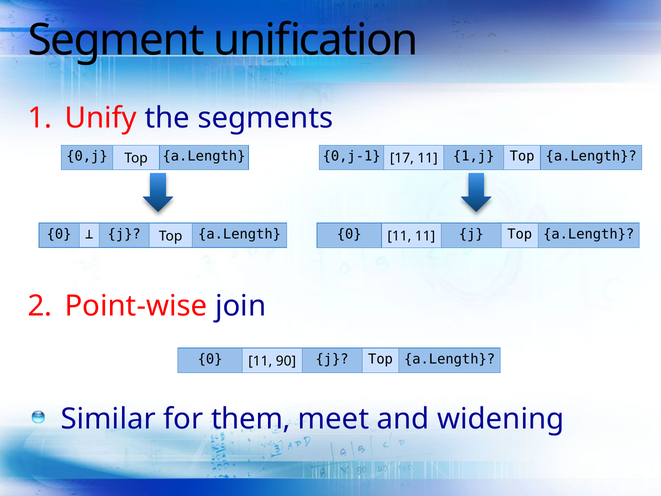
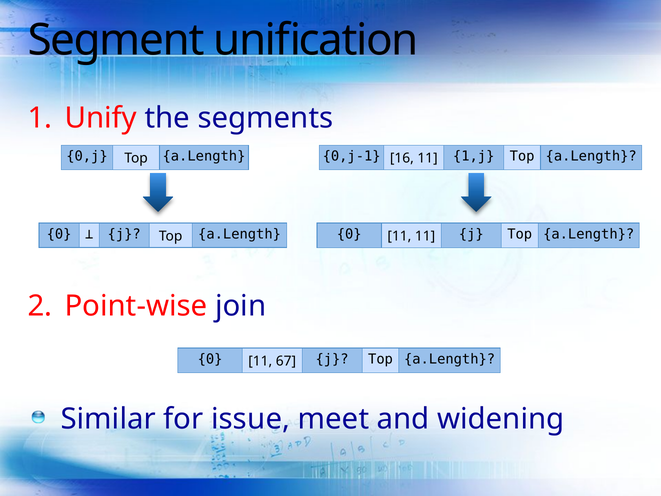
17: 17 -> 16 (402, 158)
90: 90 -> 67 (286, 361)
them: them -> issue (251, 419)
